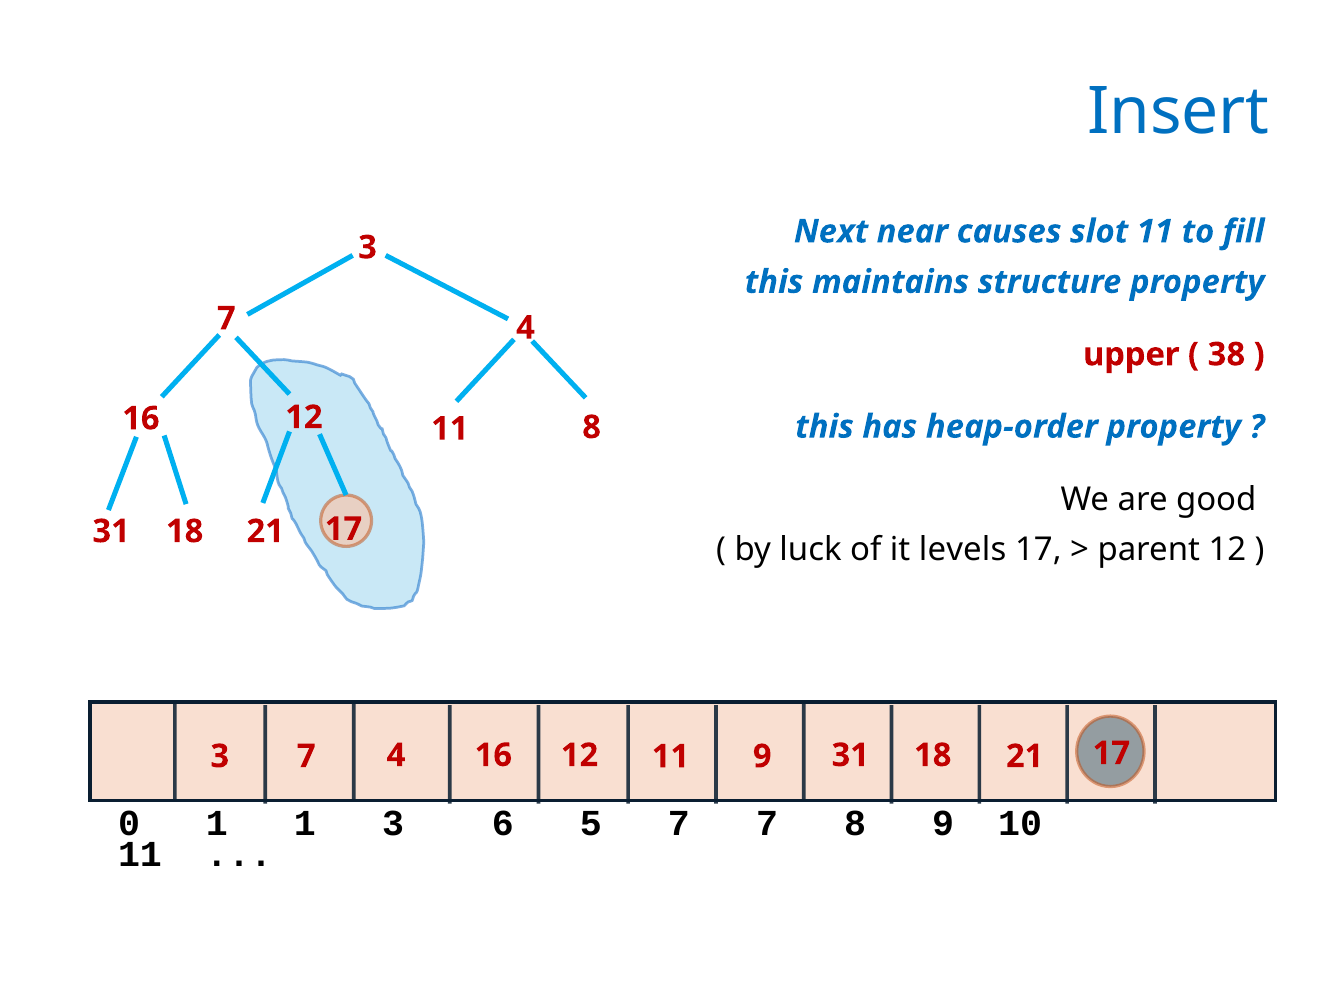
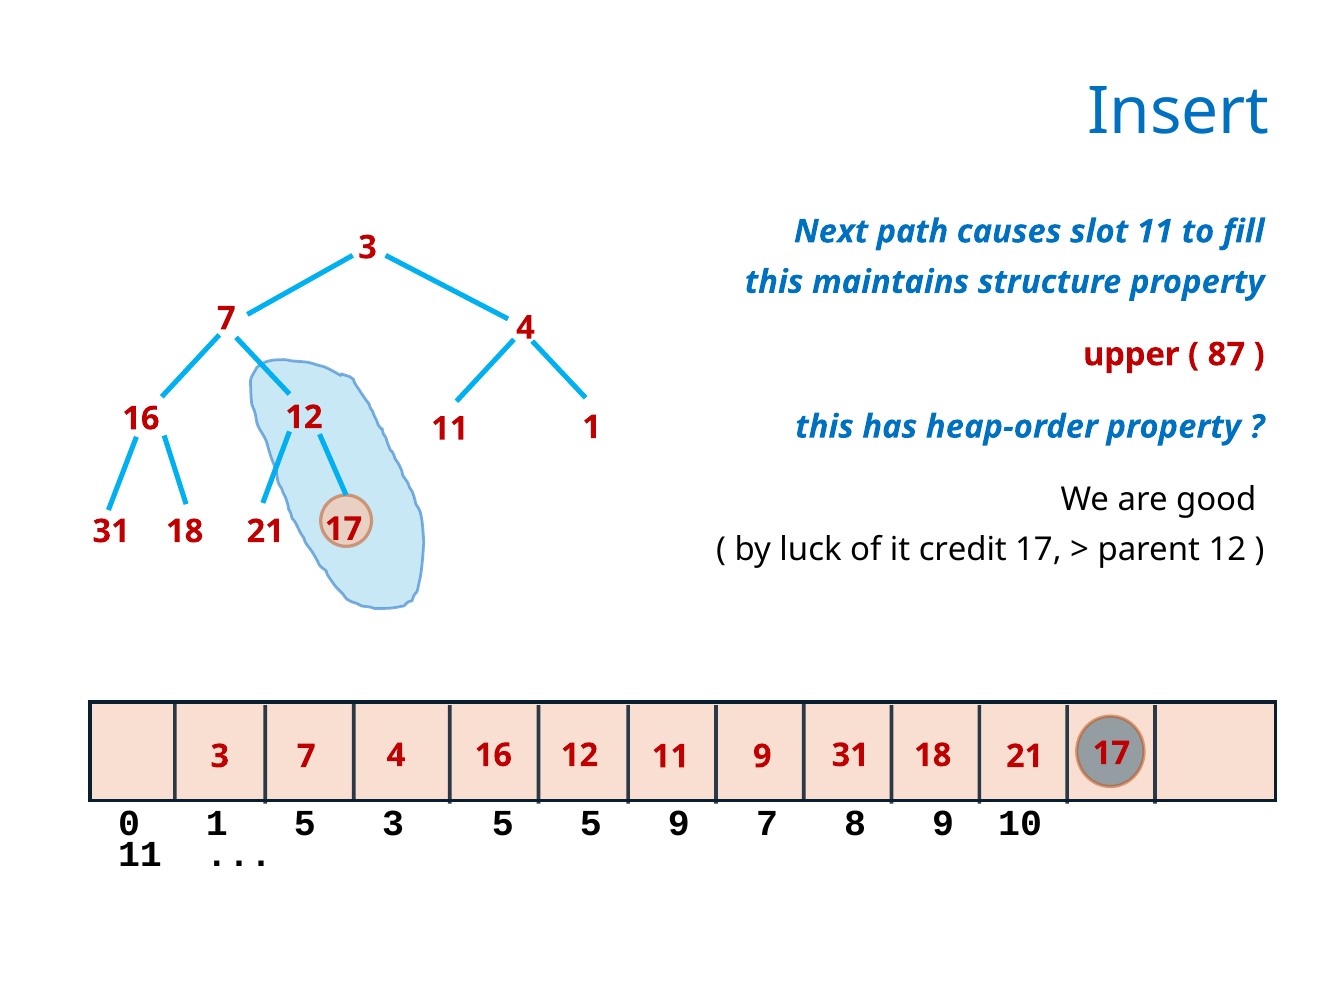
near: near -> path (912, 232)
38: 38 -> 87 (1226, 355)
11 8: 8 -> 1 (592, 428)
levels: levels -> credit (963, 550)
1 1: 1 -> 5 (305, 824)
3 6: 6 -> 5 (503, 824)
5 7: 7 -> 9 (679, 824)
